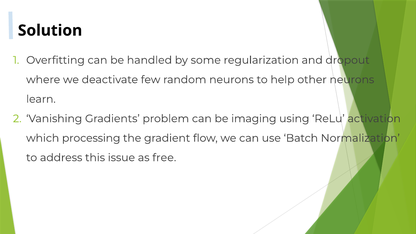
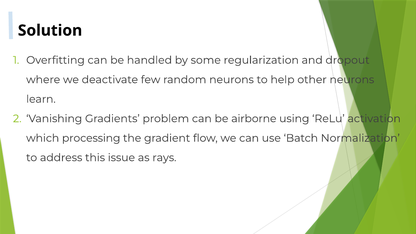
imaging: imaging -> airborne (254, 119)
free: free -> rays (164, 158)
